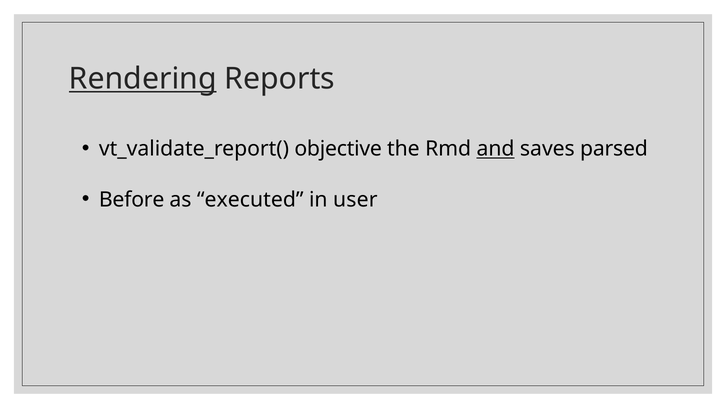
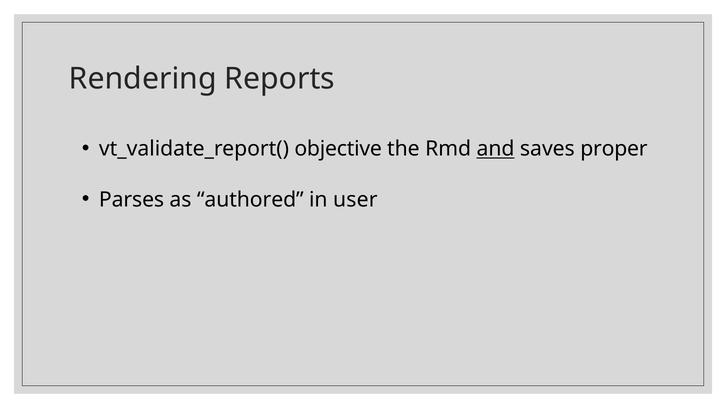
Rendering underline: present -> none (143, 79)
parsed: parsed -> proper (614, 149)
Before: Before -> Parses (132, 200)
executed: executed -> authored (250, 200)
